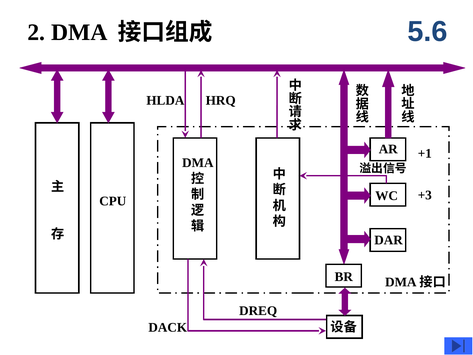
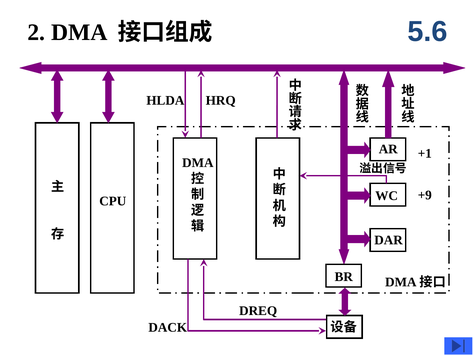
+3: +3 -> +9 (425, 195)
